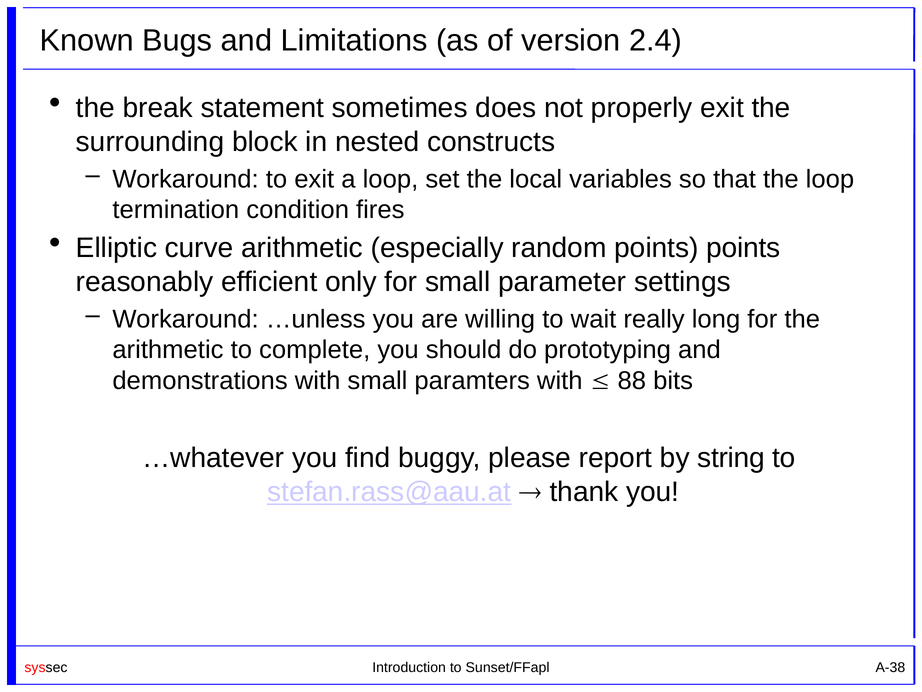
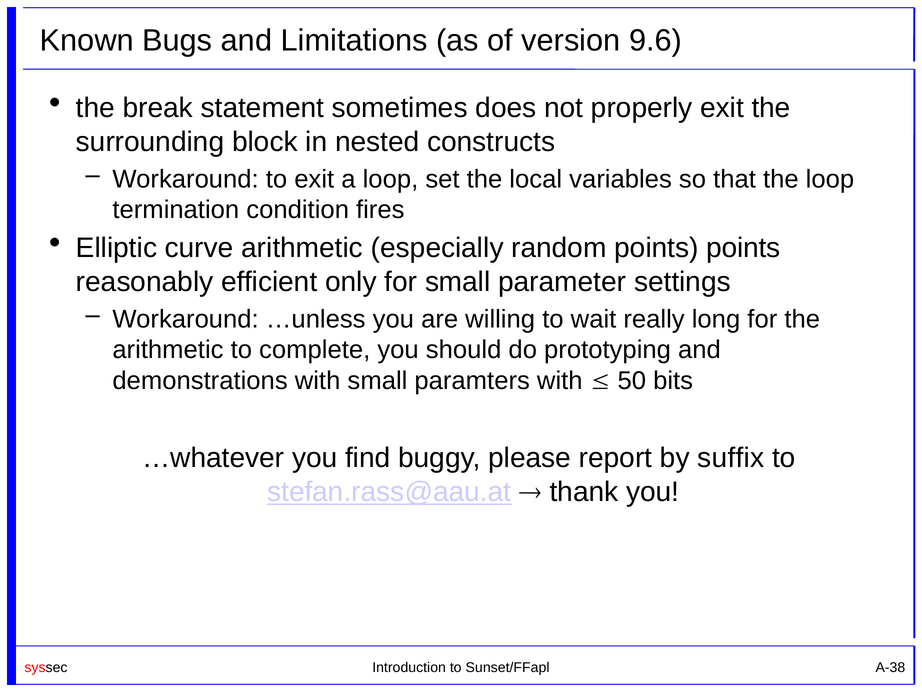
2.4: 2.4 -> 9.6 (656, 41)
88: 88 -> 50 (632, 380)
string: string -> suffix (731, 458)
